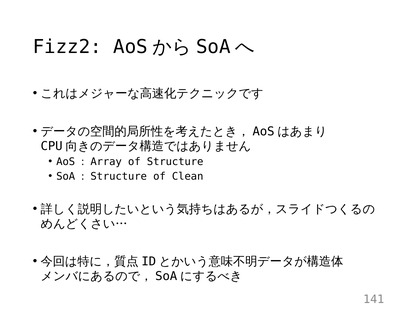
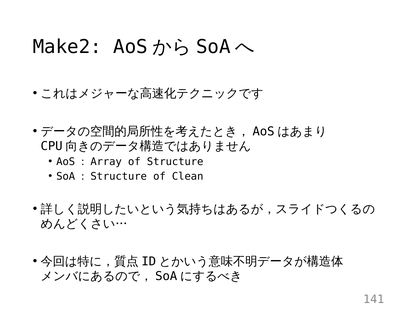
Fizz2: Fizz2 -> Make2 (67, 47)
